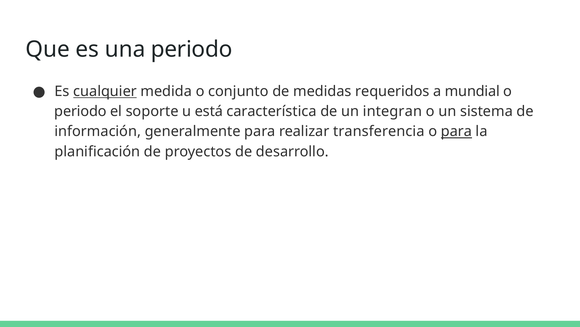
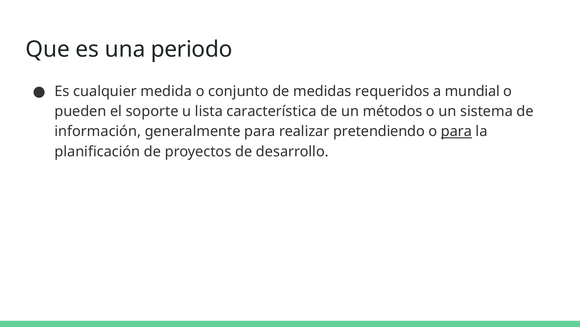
cualquier underline: present -> none (105, 91)
periodo: periodo -> pueden (80, 111)
está: está -> lista (209, 111)
integran: integran -> métodos (393, 111)
transferencia: transferencia -> pretendiendo (379, 131)
